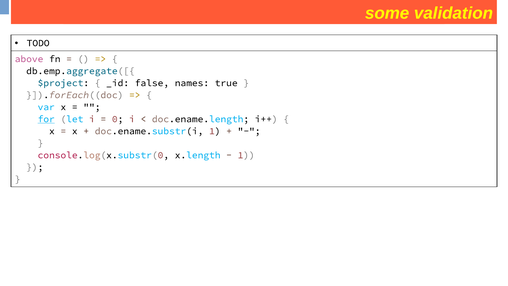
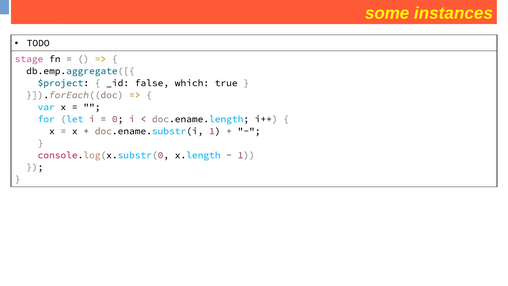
validation: validation -> instances (453, 13)
above: above -> stage (29, 59)
names: names -> which (192, 83)
for underline: present -> none (46, 119)
